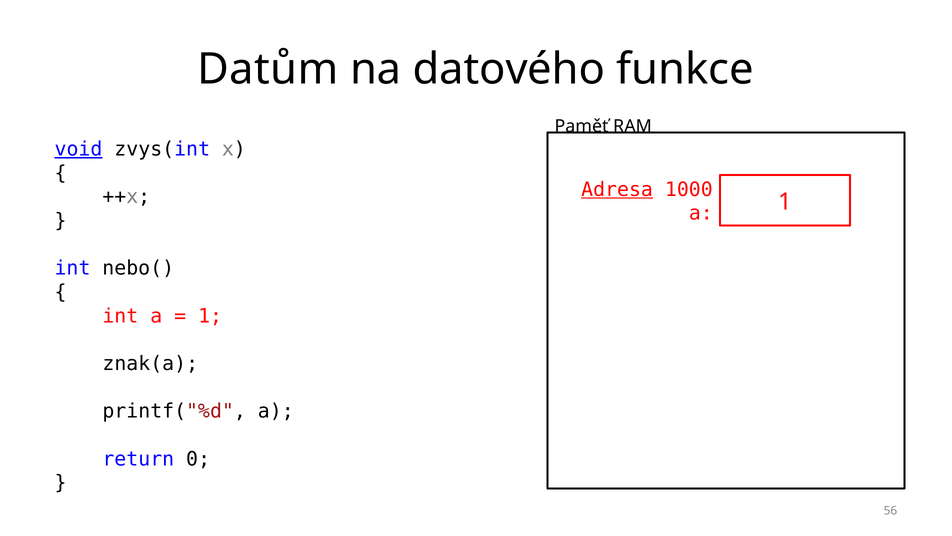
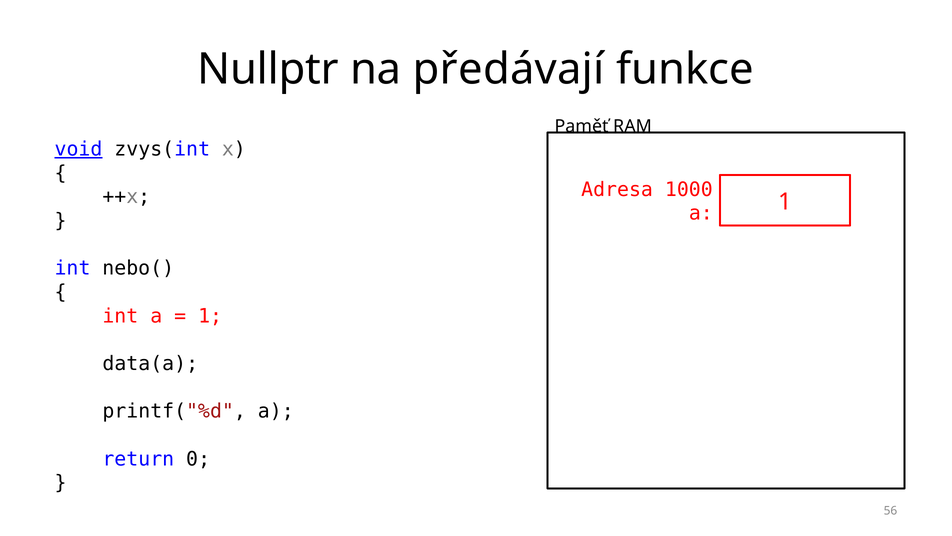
Datům: Datům -> Nullptr (268, 69)
datového: datového -> předávají (509, 69)
Adresa underline: present -> none (617, 189)
znak(a: znak(a -> data(a (150, 363)
